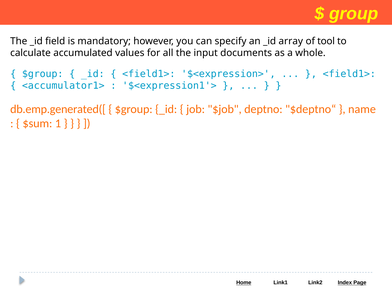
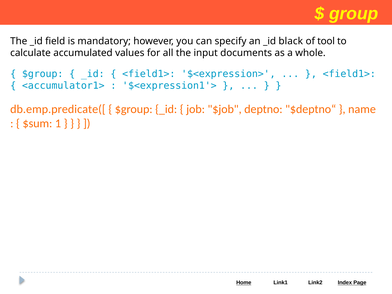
array: array -> black (291, 41)
db.emp.generated([: db.emp.generated([ -> db.emp.predicate([ (58, 109)
